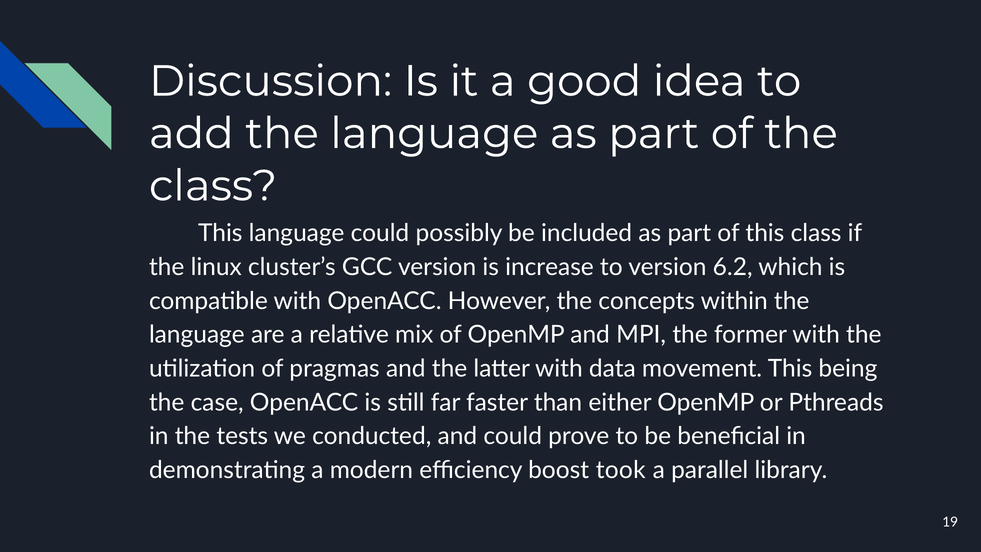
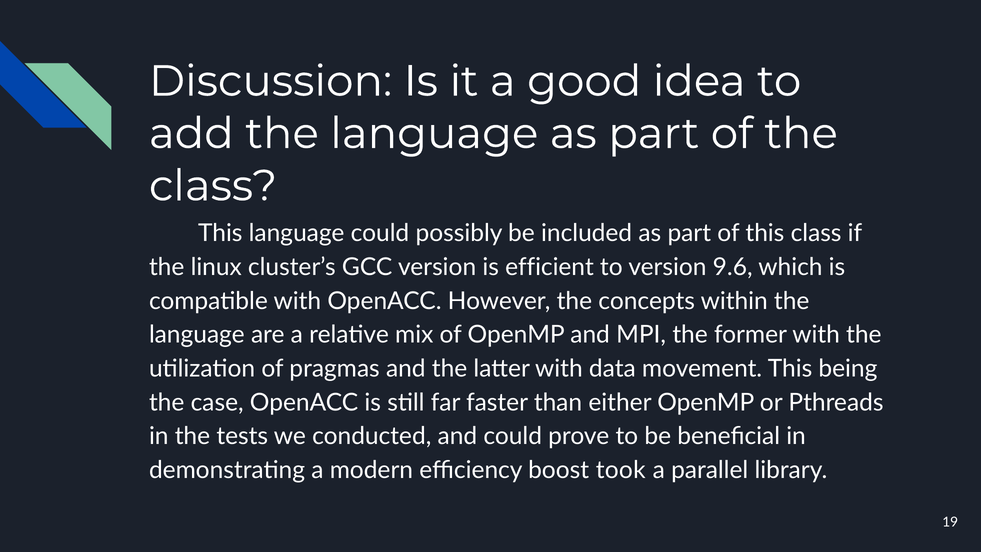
increase: increase -> efficient (549, 267)
6.2: 6.2 -> 9.6 (733, 267)
